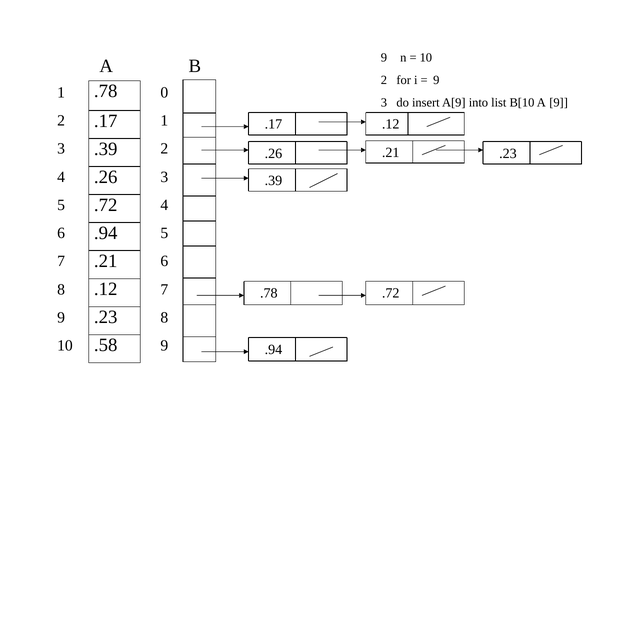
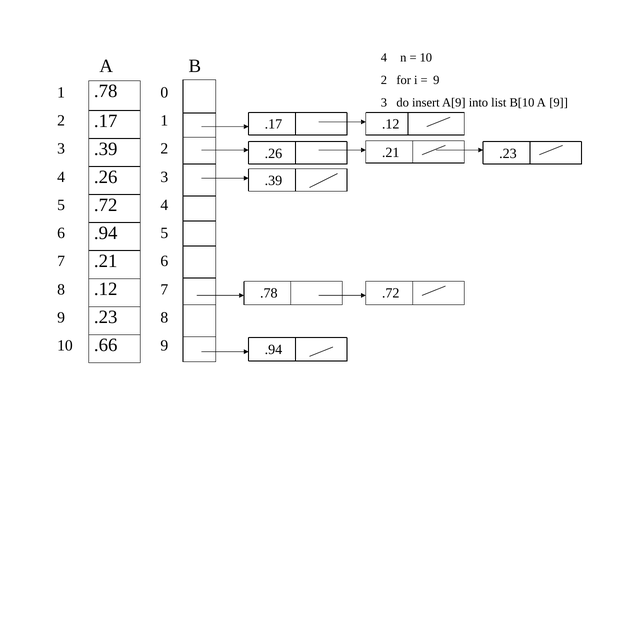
B 9: 9 -> 4 (384, 58)
.58: .58 -> .66 (106, 345)
